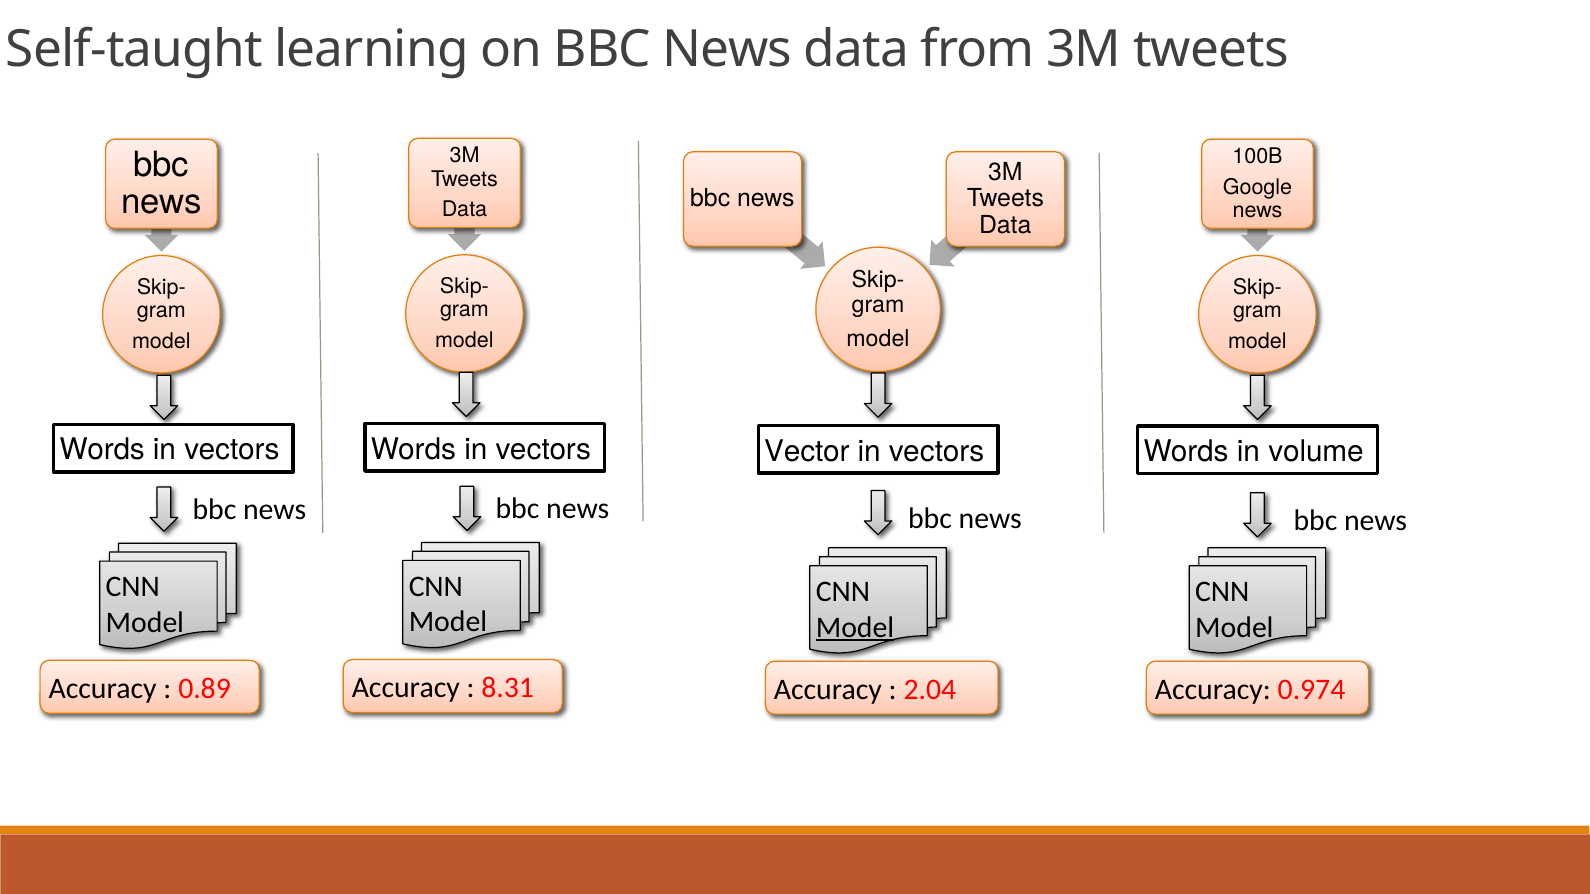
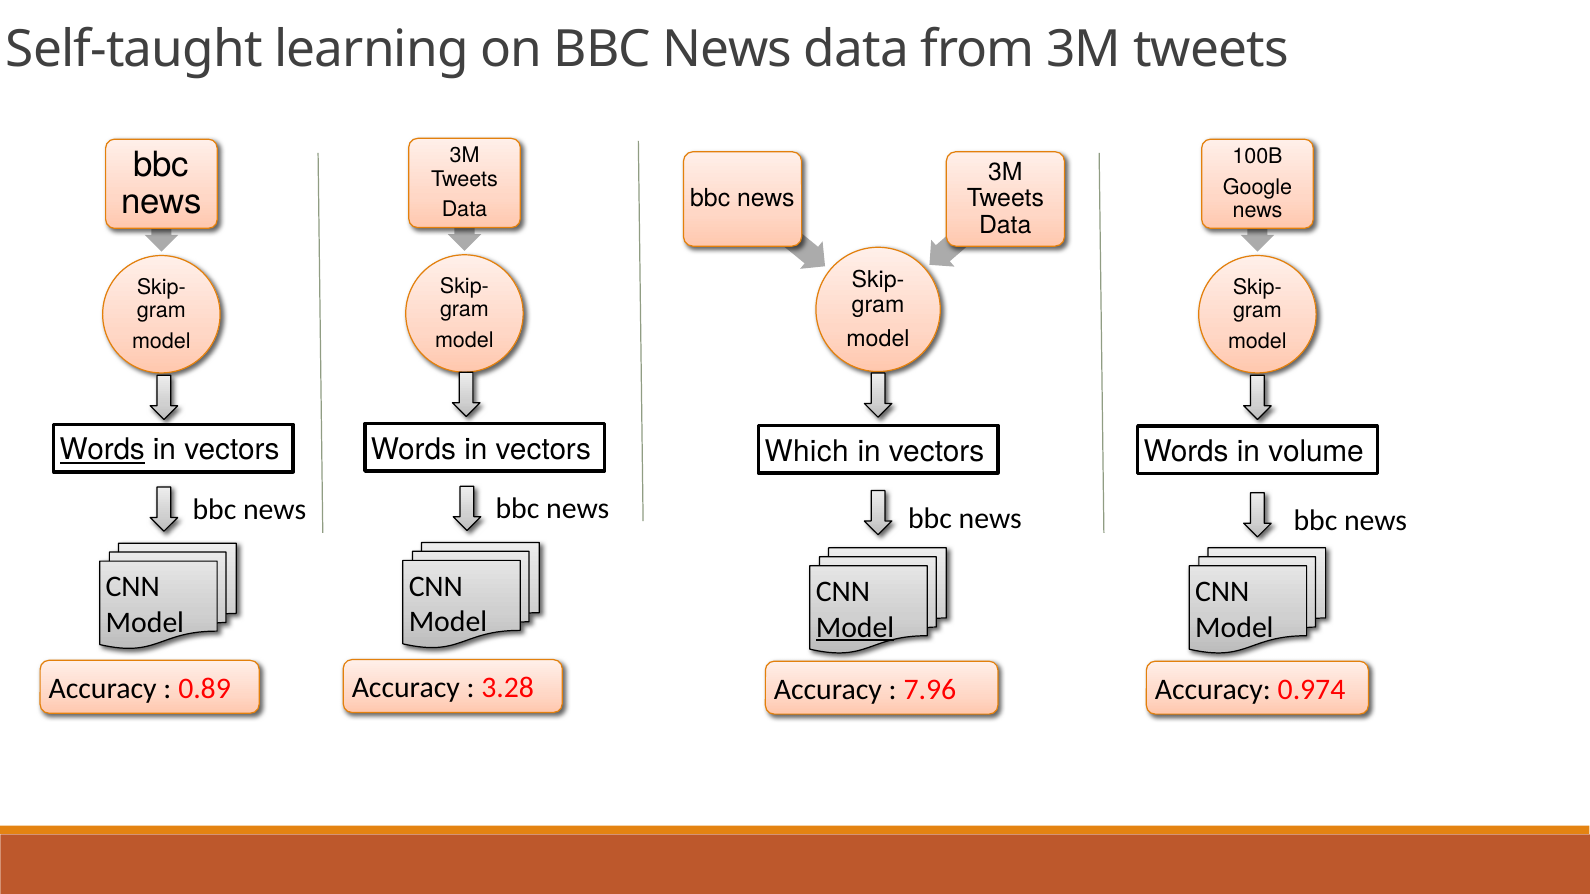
Words underline: none -> present (102, 450)
Vector: Vector -> Which (807, 452)
8.31: 8.31 -> 3.28 (508, 688)
2.04: 2.04 -> 7.96 (930, 690)
